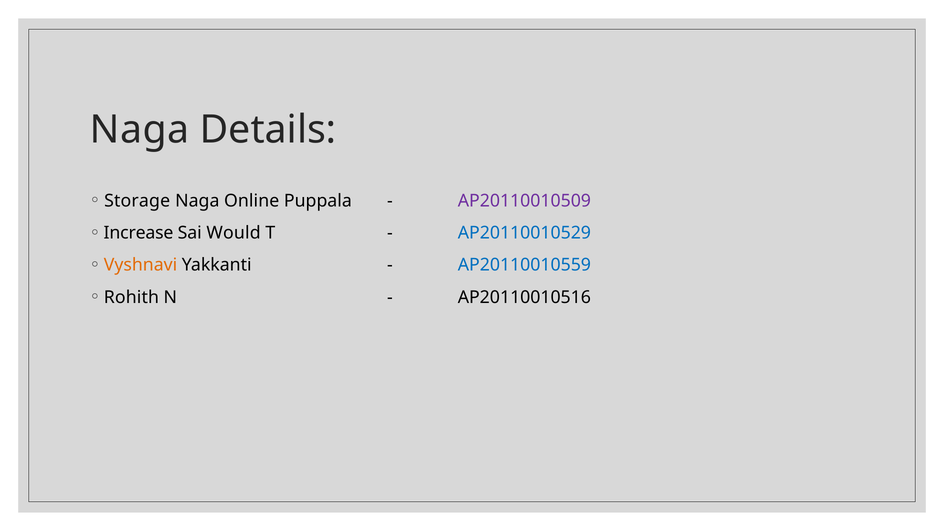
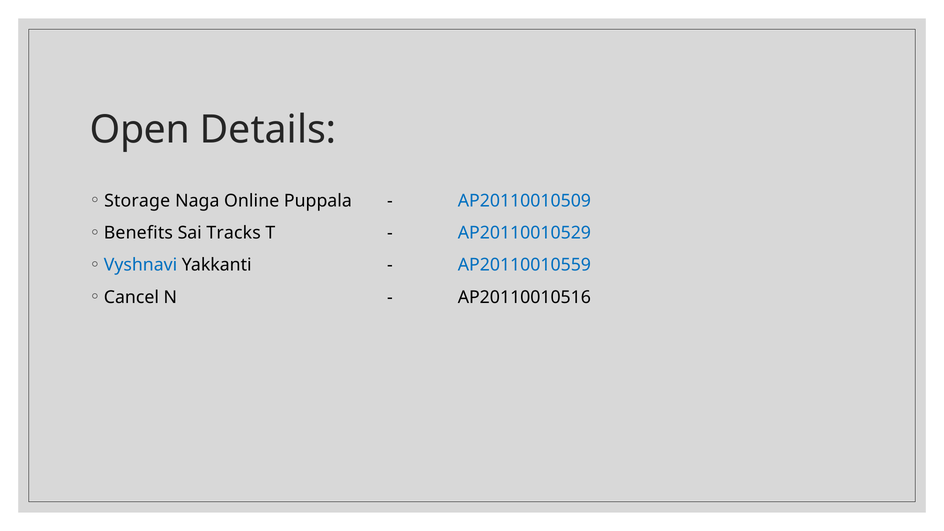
Naga: Naga -> Open (140, 130)
AP20110010509 colour: purple -> blue (524, 201)
Increase: Increase -> Benefits (138, 233)
Would: Would -> Tracks (234, 233)
Vyshnavi colour: orange -> blue (141, 265)
Rohith: Rohith -> Cancel (131, 297)
